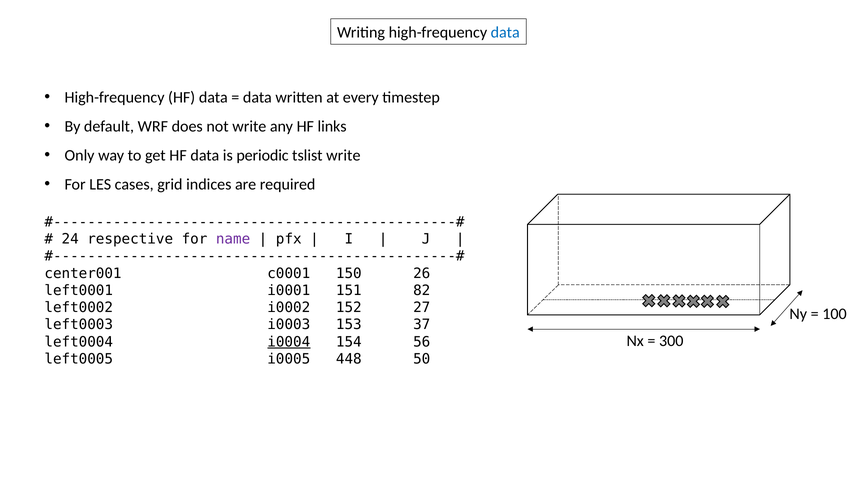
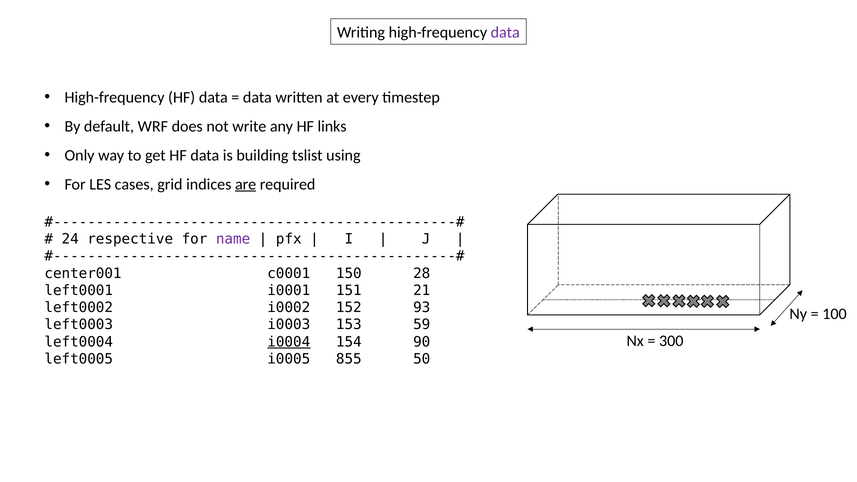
data colour: blue -> purple (505, 33)
periodic: periodic -> building (262, 155)
tslist write: write -> using (343, 155)
are underline: none -> present (246, 184)
26: 26 -> 28 (422, 273)
82: 82 -> 21 (422, 290)
27: 27 -> 93 (422, 308)
37: 37 -> 59 (422, 325)
56: 56 -> 90 (422, 342)
448: 448 -> 855 (349, 359)
